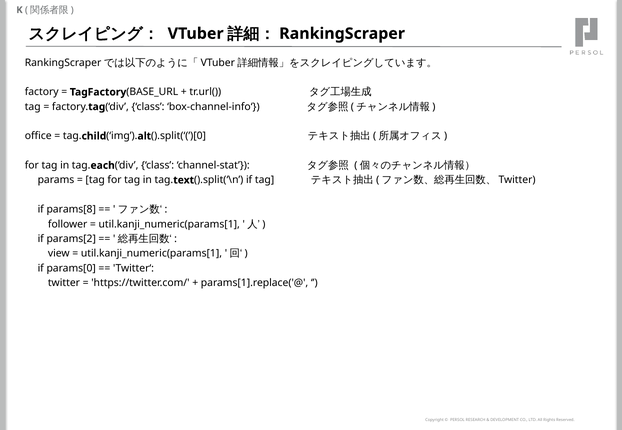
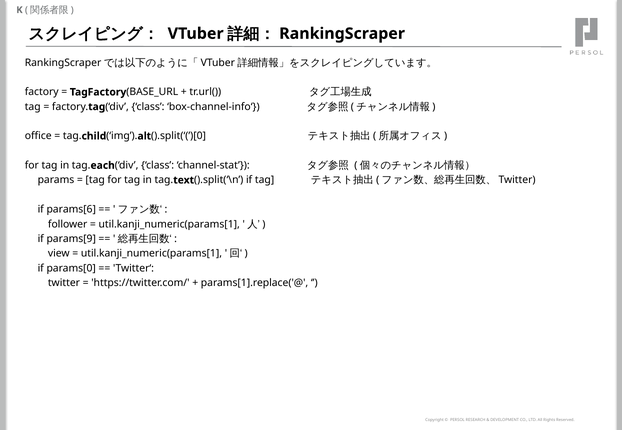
params[8: params[8 -> params[6 (71, 210)
params[2: params[2 -> params[9 (71, 239)
